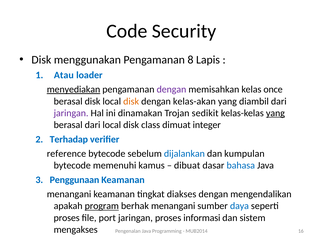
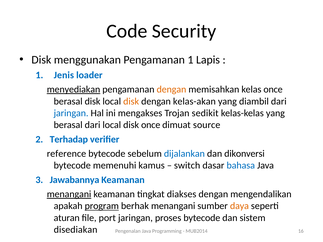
Pengamanan 8: 8 -> 1 (190, 60)
Atau: Atau -> Jenis (64, 75)
dengan colour: purple -> orange (171, 90)
jaringan colour: purple -> blue (71, 113)
dinamakan: dinamakan -> mengakses (140, 113)
yang underline: present -> none (275, 113)
disk class: class -> once (151, 125)
integer: integer -> source (207, 125)
kumpulan: kumpulan -> dikonversi (245, 154)
dibuat: dibuat -> switch (187, 166)
Penggunaan: Penggunaan -> Jawabannya (74, 180)
menangani underline: none -> present (69, 194)
daya colour: blue -> orange (239, 206)
proses: proses -> aturan (67, 218)
proses informasi: informasi -> bytecode (202, 218)
mengakses: mengakses -> disediakan (76, 230)
